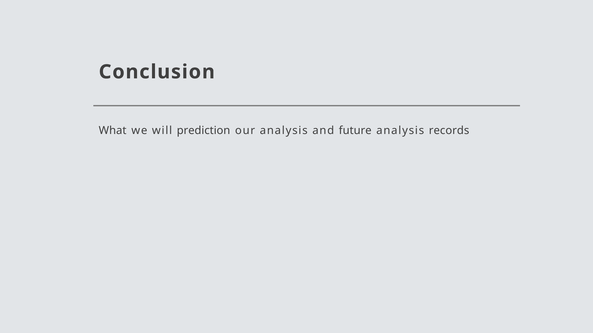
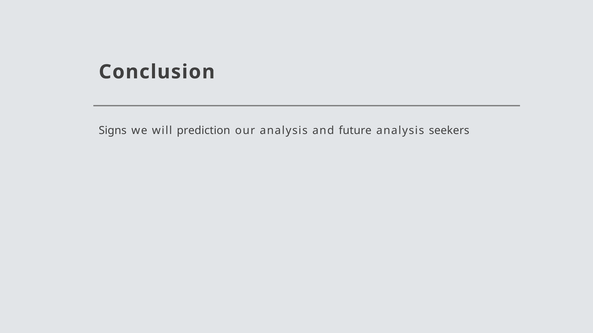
What: What -> Signs (113, 131)
records: records -> seekers (449, 131)
